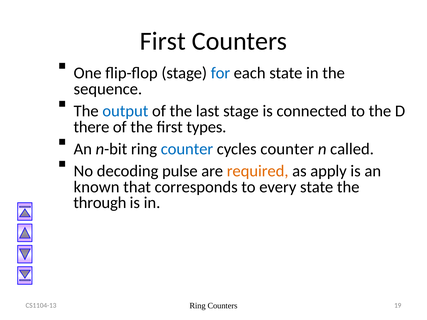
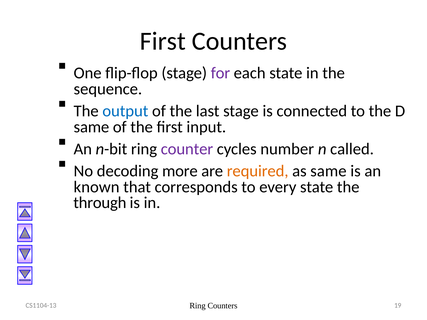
for colour: blue -> purple (220, 73)
there: there -> same (91, 127)
types: types -> input (206, 127)
counter colour: blue -> purple (187, 149)
cycles counter: counter -> number (287, 149)
pulse: pulse -> more (180, 171)
as apply: apply -> same (328, 171)
